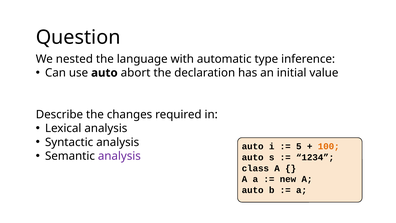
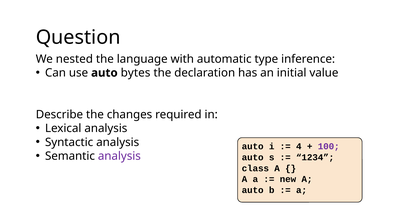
abort: abort -> bytes (136, 73)
5: 5 -> 4 (299, 146)
100 colour: orange -> purple (329, 146)
